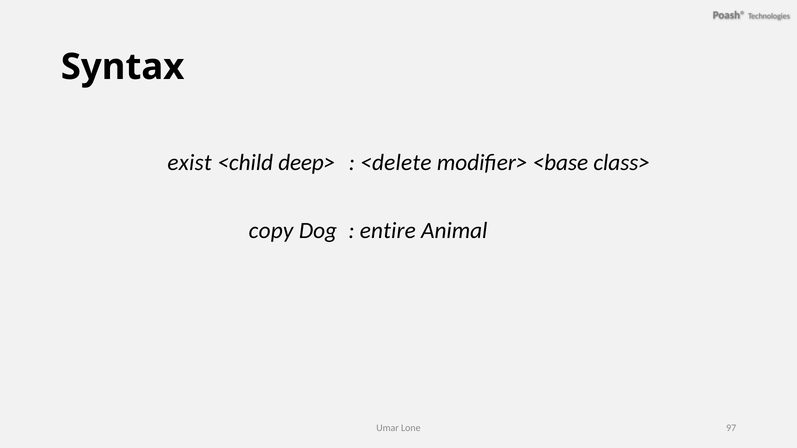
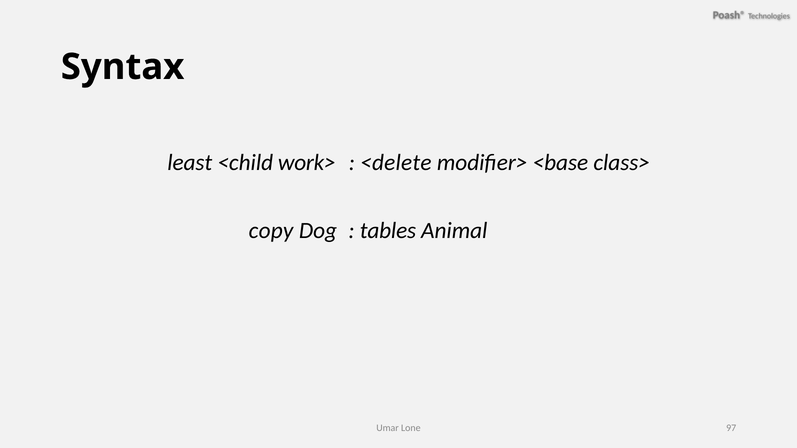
exist: exist -> least (190, 162)
deep>: deep> -> work> (307, 162)
entire: entire -> tables (388, 231)
